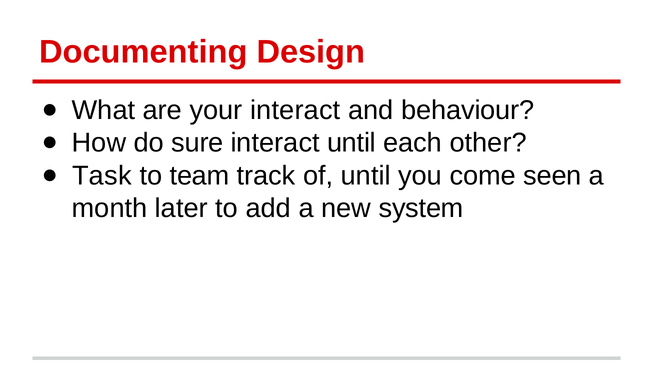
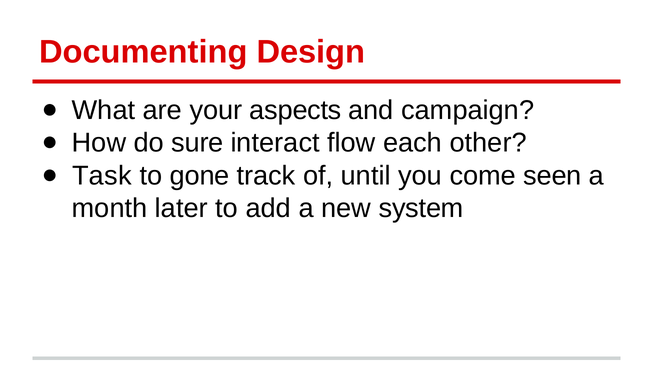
your interact: interact -> aspects (296, 110)
behaviour: behaviour -> campaign (468, 110)
interact until: until -> flow (351, 143)
team: team -> gone (200, 176)
